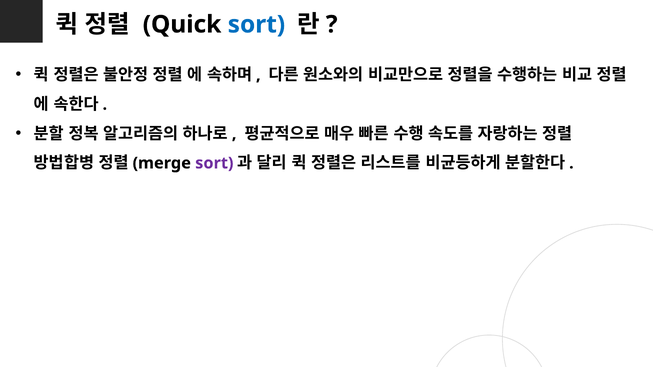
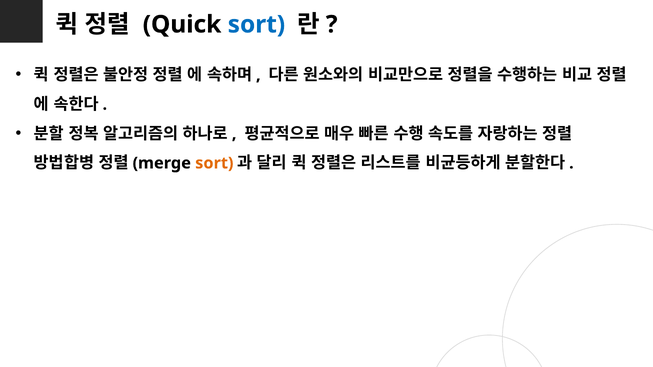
sort colour: purple -> orange (214, 163)
